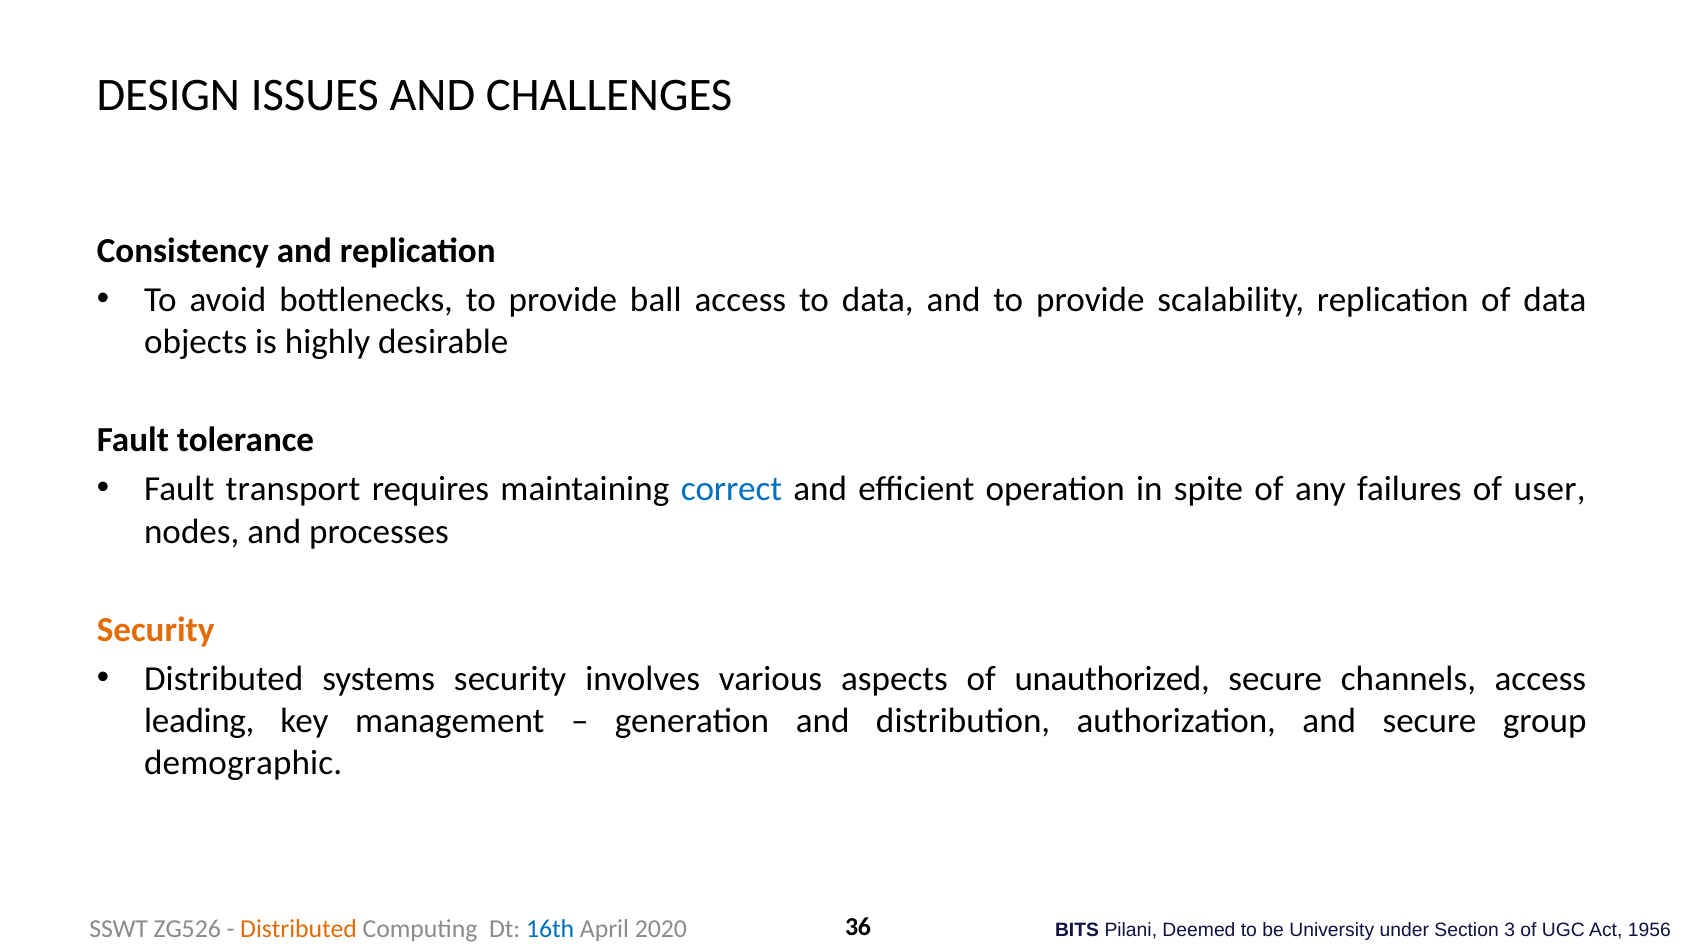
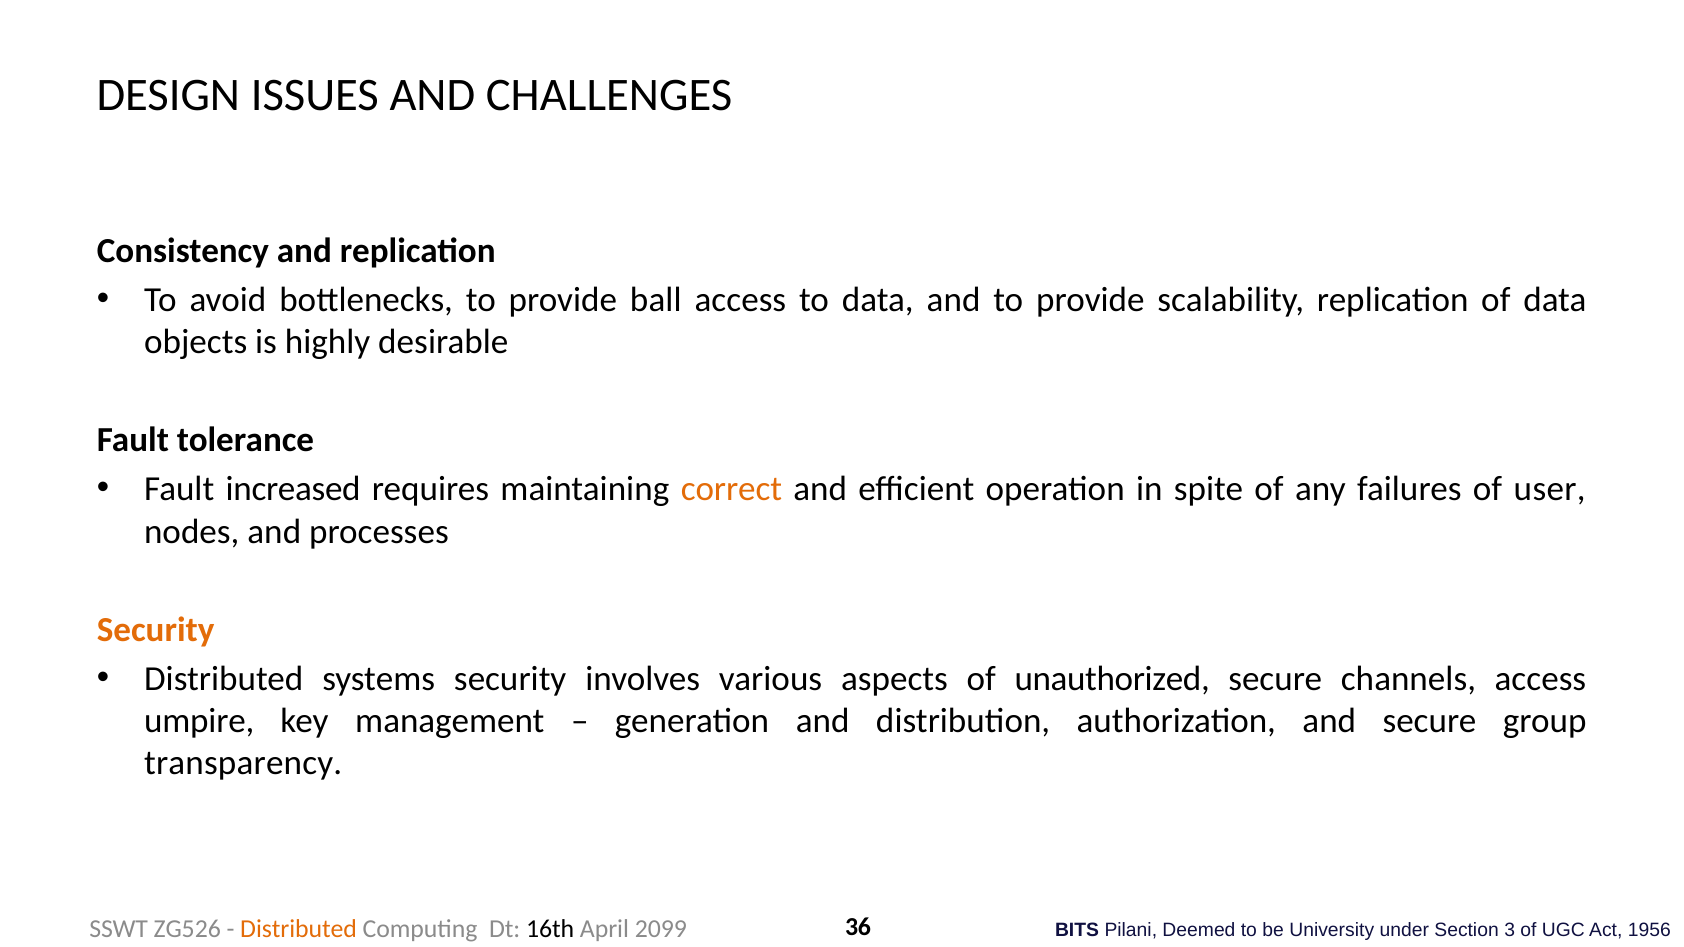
transport: transport -> increased (293, 489)
correct colour: blue -> orange (731, 489)
leading: leading -> umpire (199, 721)
demographic: demographic -> transparency (243, 763)
16th colour: blue -> black (550, 929)
2020: 2020 -> 2099 (661, 929)
